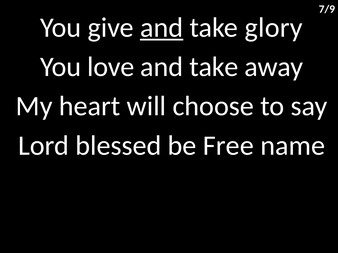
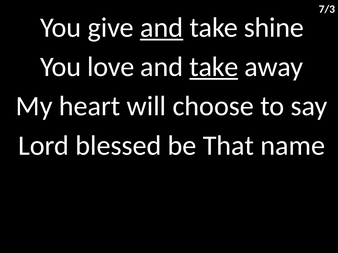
7/9: 7/9 -> 7/3 (327, 9)
glory: glory -> shine (274, 28)
take underline: none -> present (214, 67)
Free: Free -> That (228, 146)
